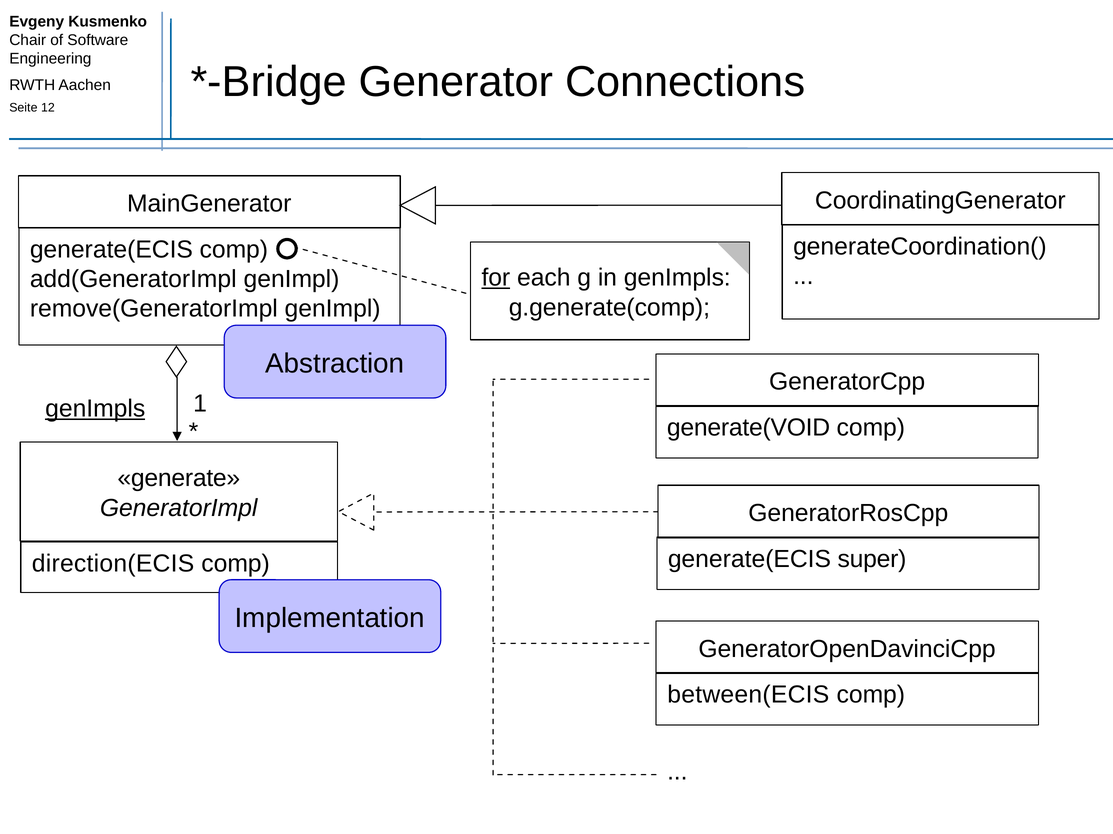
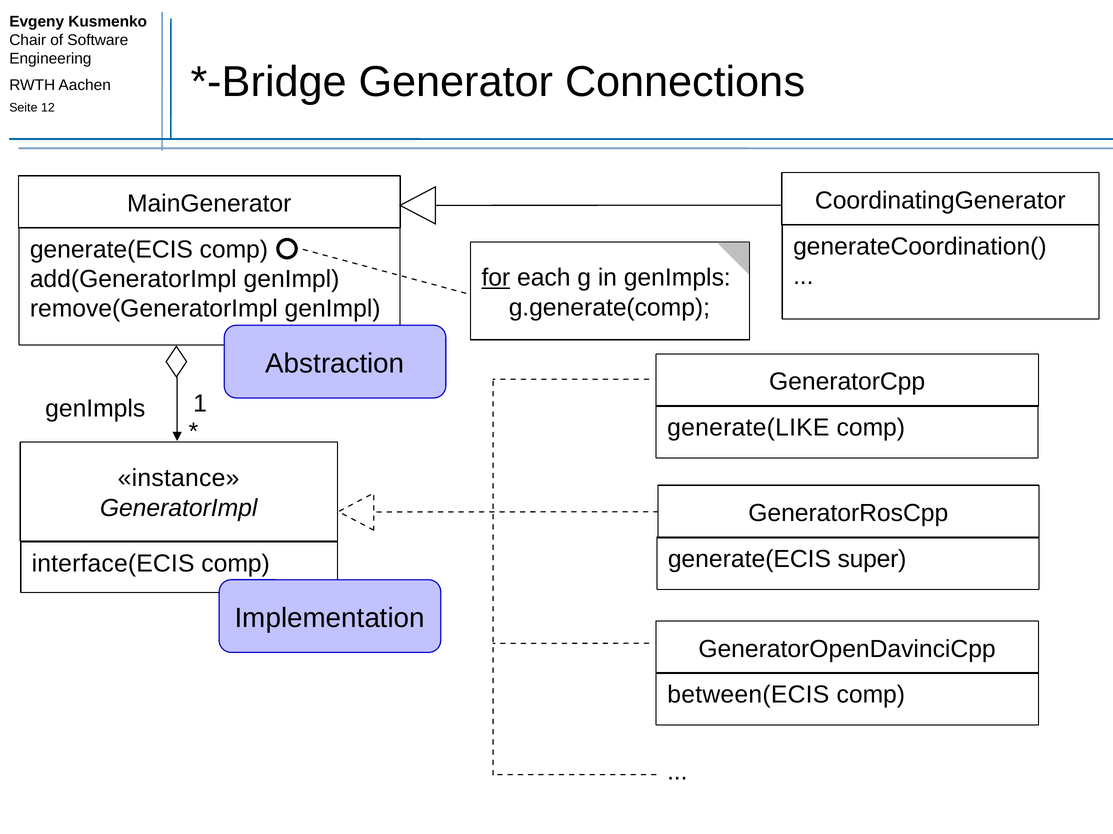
genImpls underline: present -> none (95, 409)
generate(VOID: generate(VOID -> generate(LIKE (748, 428)
generate: generate -> instance (179, 479)
direction(ECIS: direction(ECIS -> interface(ECIS (113, 564)
